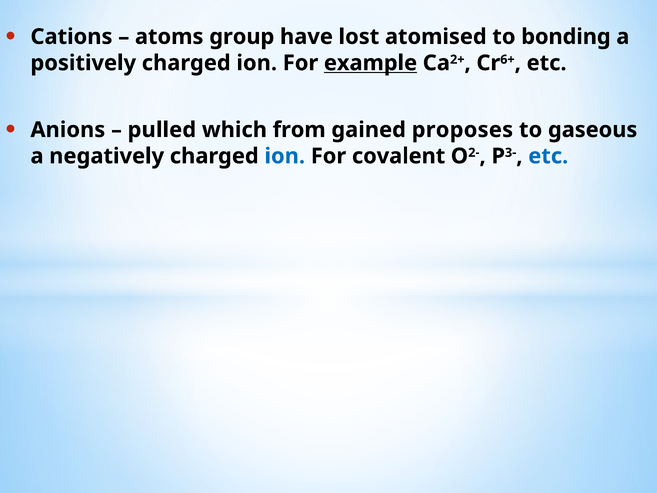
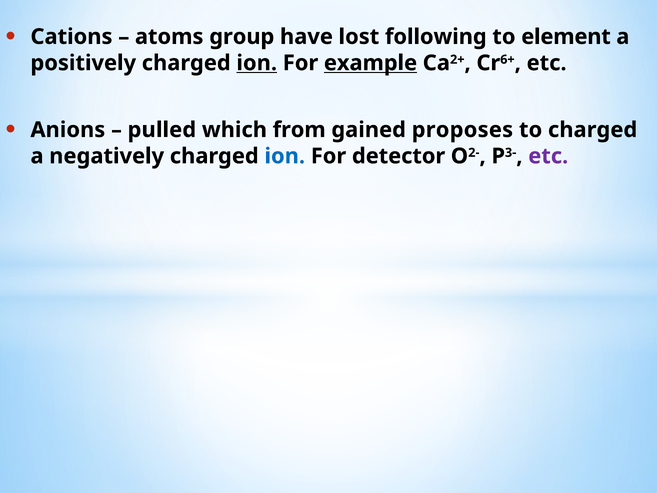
atomised: atomised -> following (436, 37)
bonding: bonding -> element (566, 37)
ion underline: none -> present (257, 63)
to gaseous: gaseous -> charged (593, 130)
covalent: covalent -> detector (399, 156)
etc colour: blue -> purple (548, 156)
